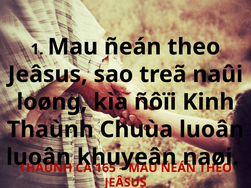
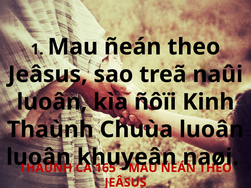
loøng: loøng -> luoân (52, 102)
